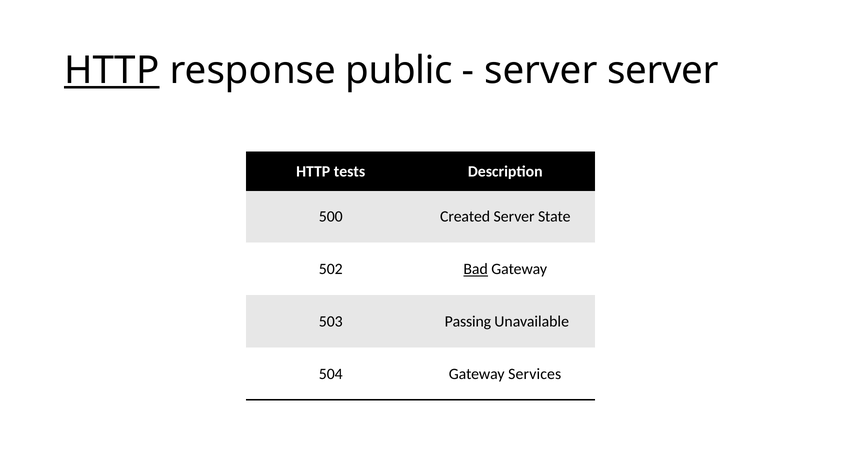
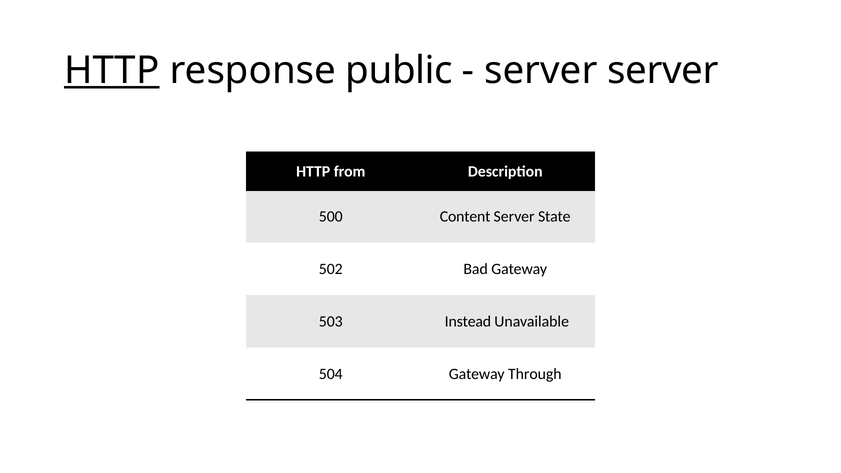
tests: tests -> from (350, 171)
Created: Created -> Content (465, 217)
Bad underline: present -> none (476, 269)
Passing: Passing -> Instead (468, 321)
Services: Services -> Through (535, 374)
